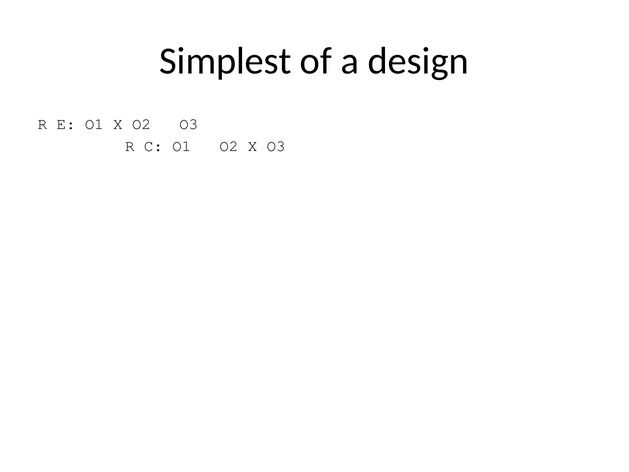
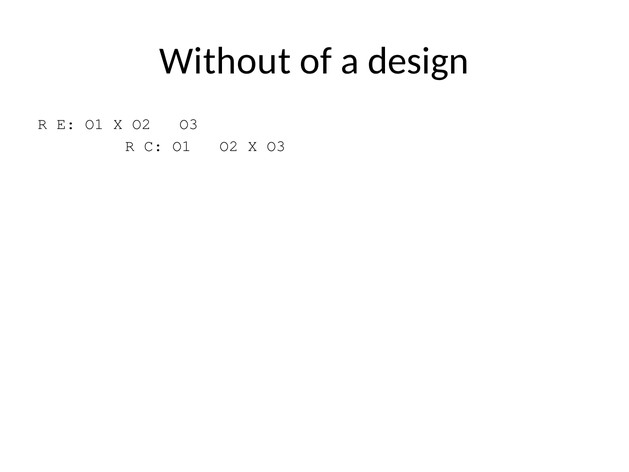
Simplest: Simplest -> Without (225, 61)
